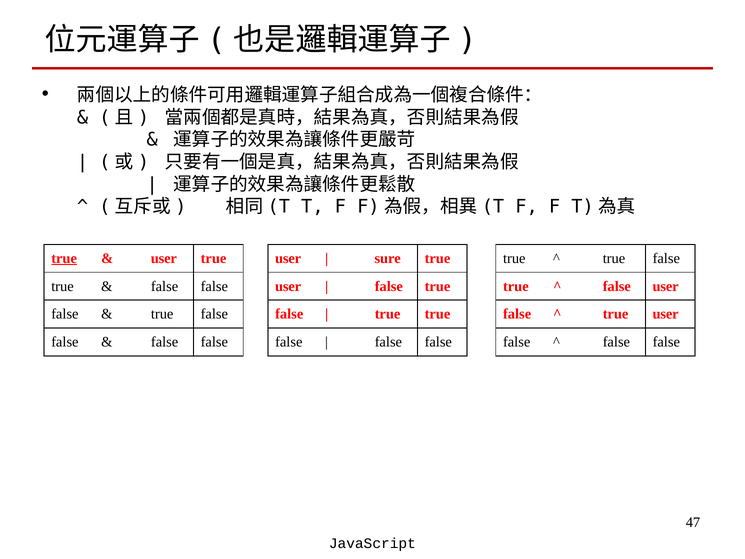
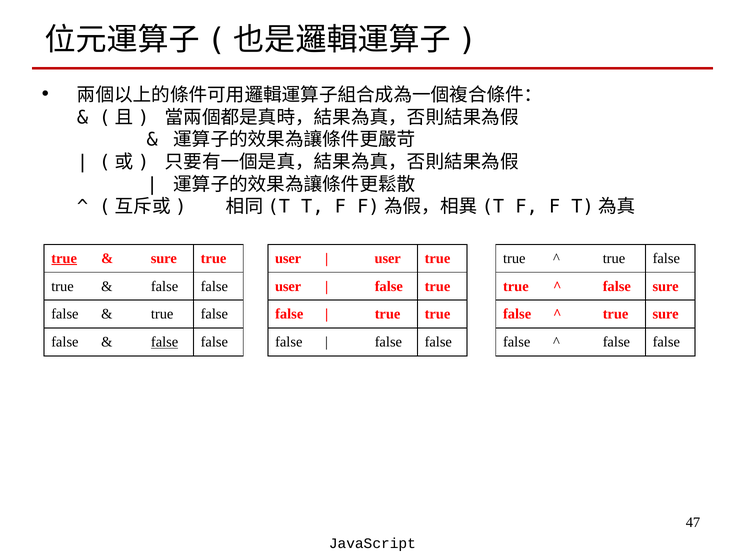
user: user -> sure (164, 258)
sure: sure -> user (388, 258)
user: user -> sure (666, 286)
user: user -> sure (666, 314)
false underline: none -> present (165, 342)
